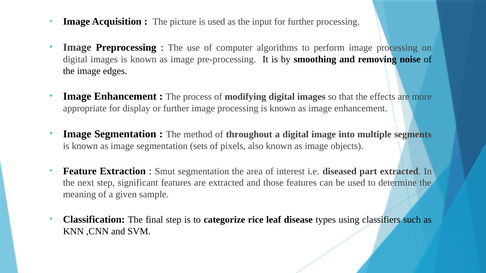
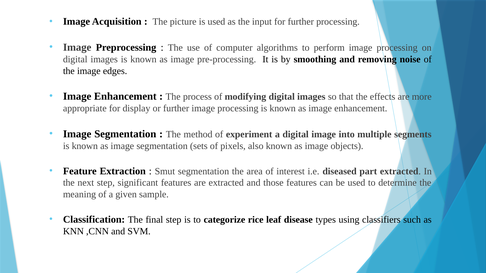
throughout: throughout -> experiment (249, 134)
